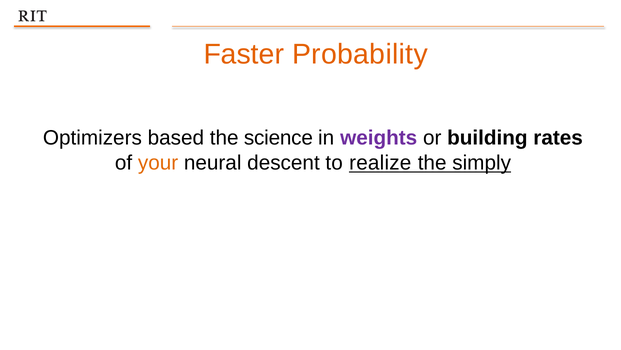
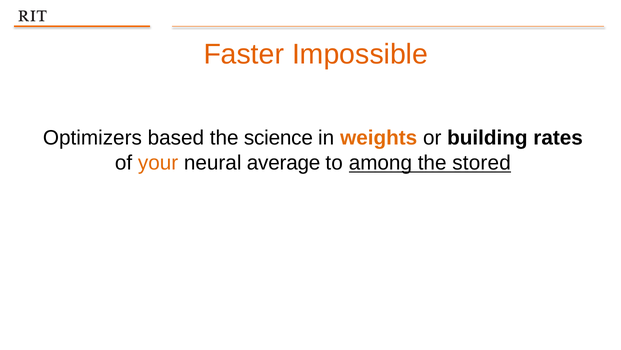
Probability: Probability -> Impossible (360, 54)
weights colour: purple -> orange (379, 138)
descent: descent -> average (284, 162)
realize: realize -> among (380, 162)
simply: simply -> stored (482, 162)
